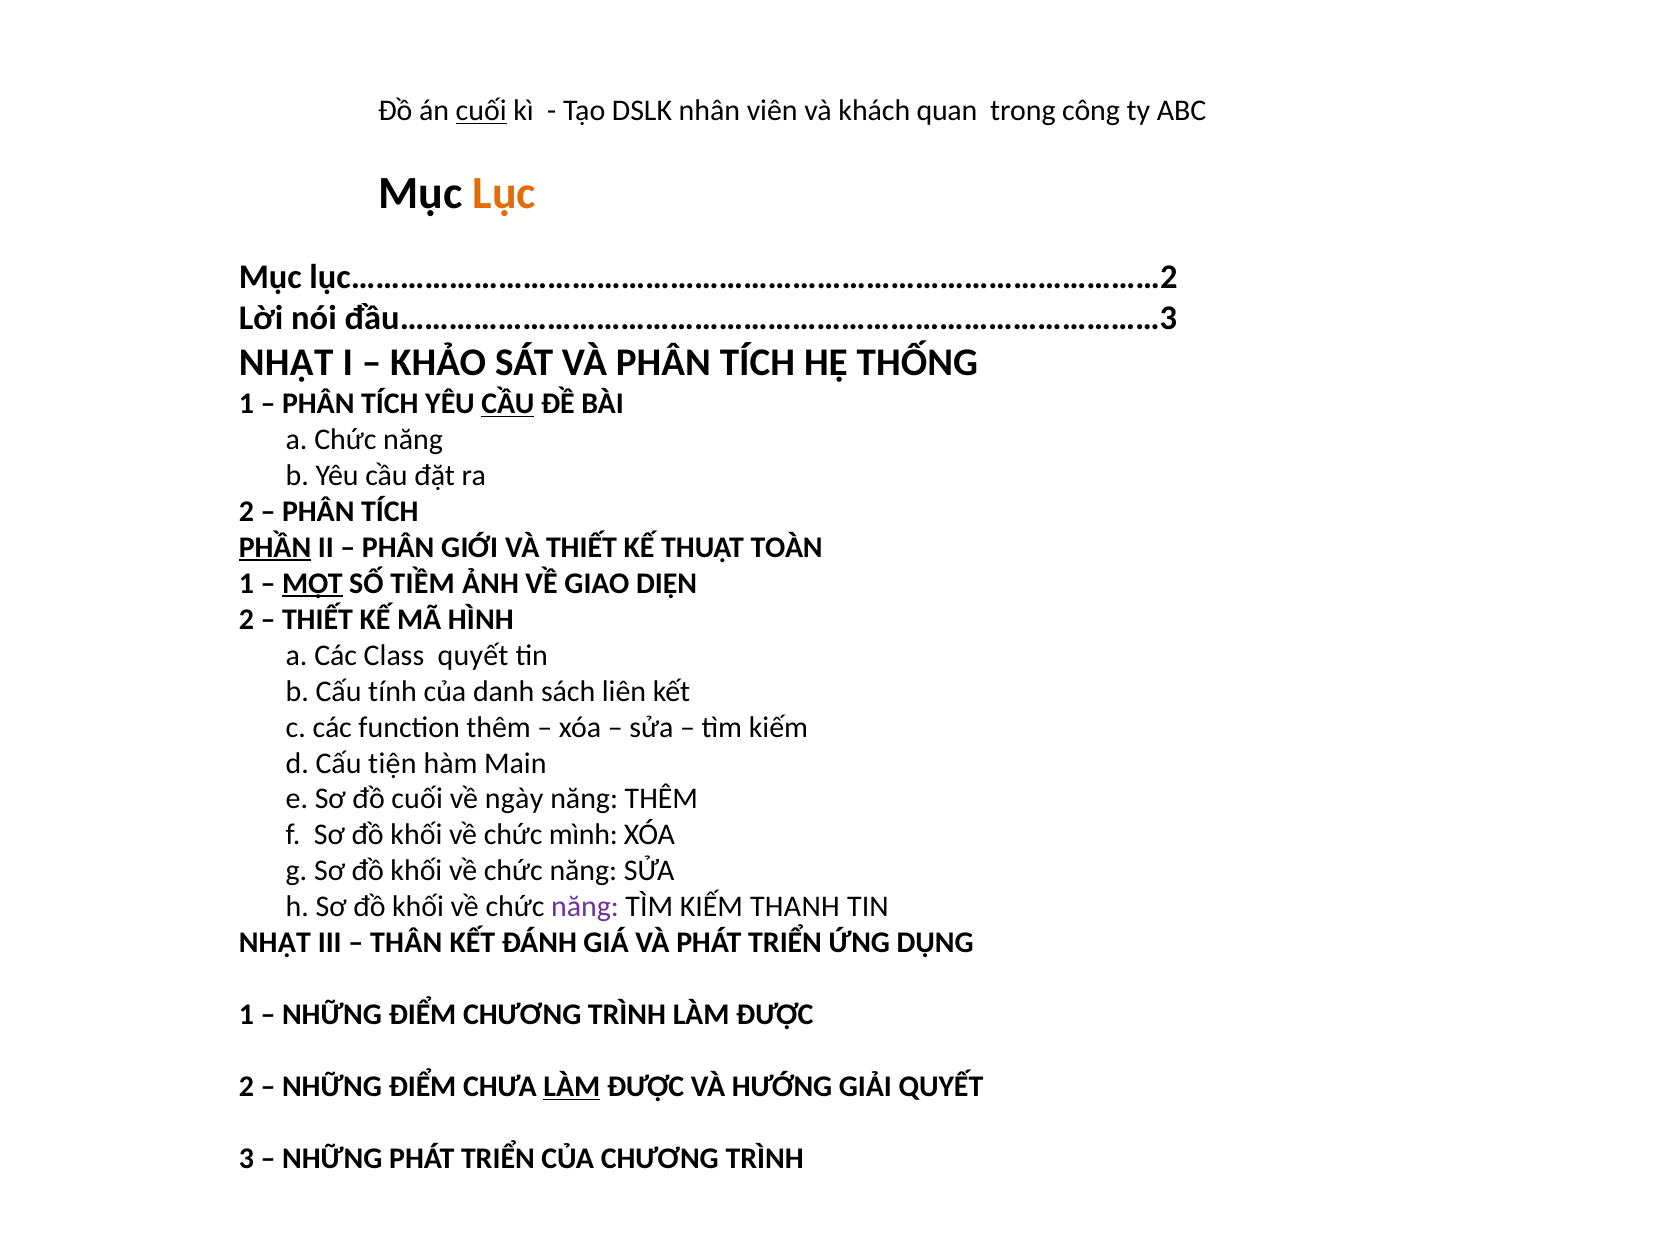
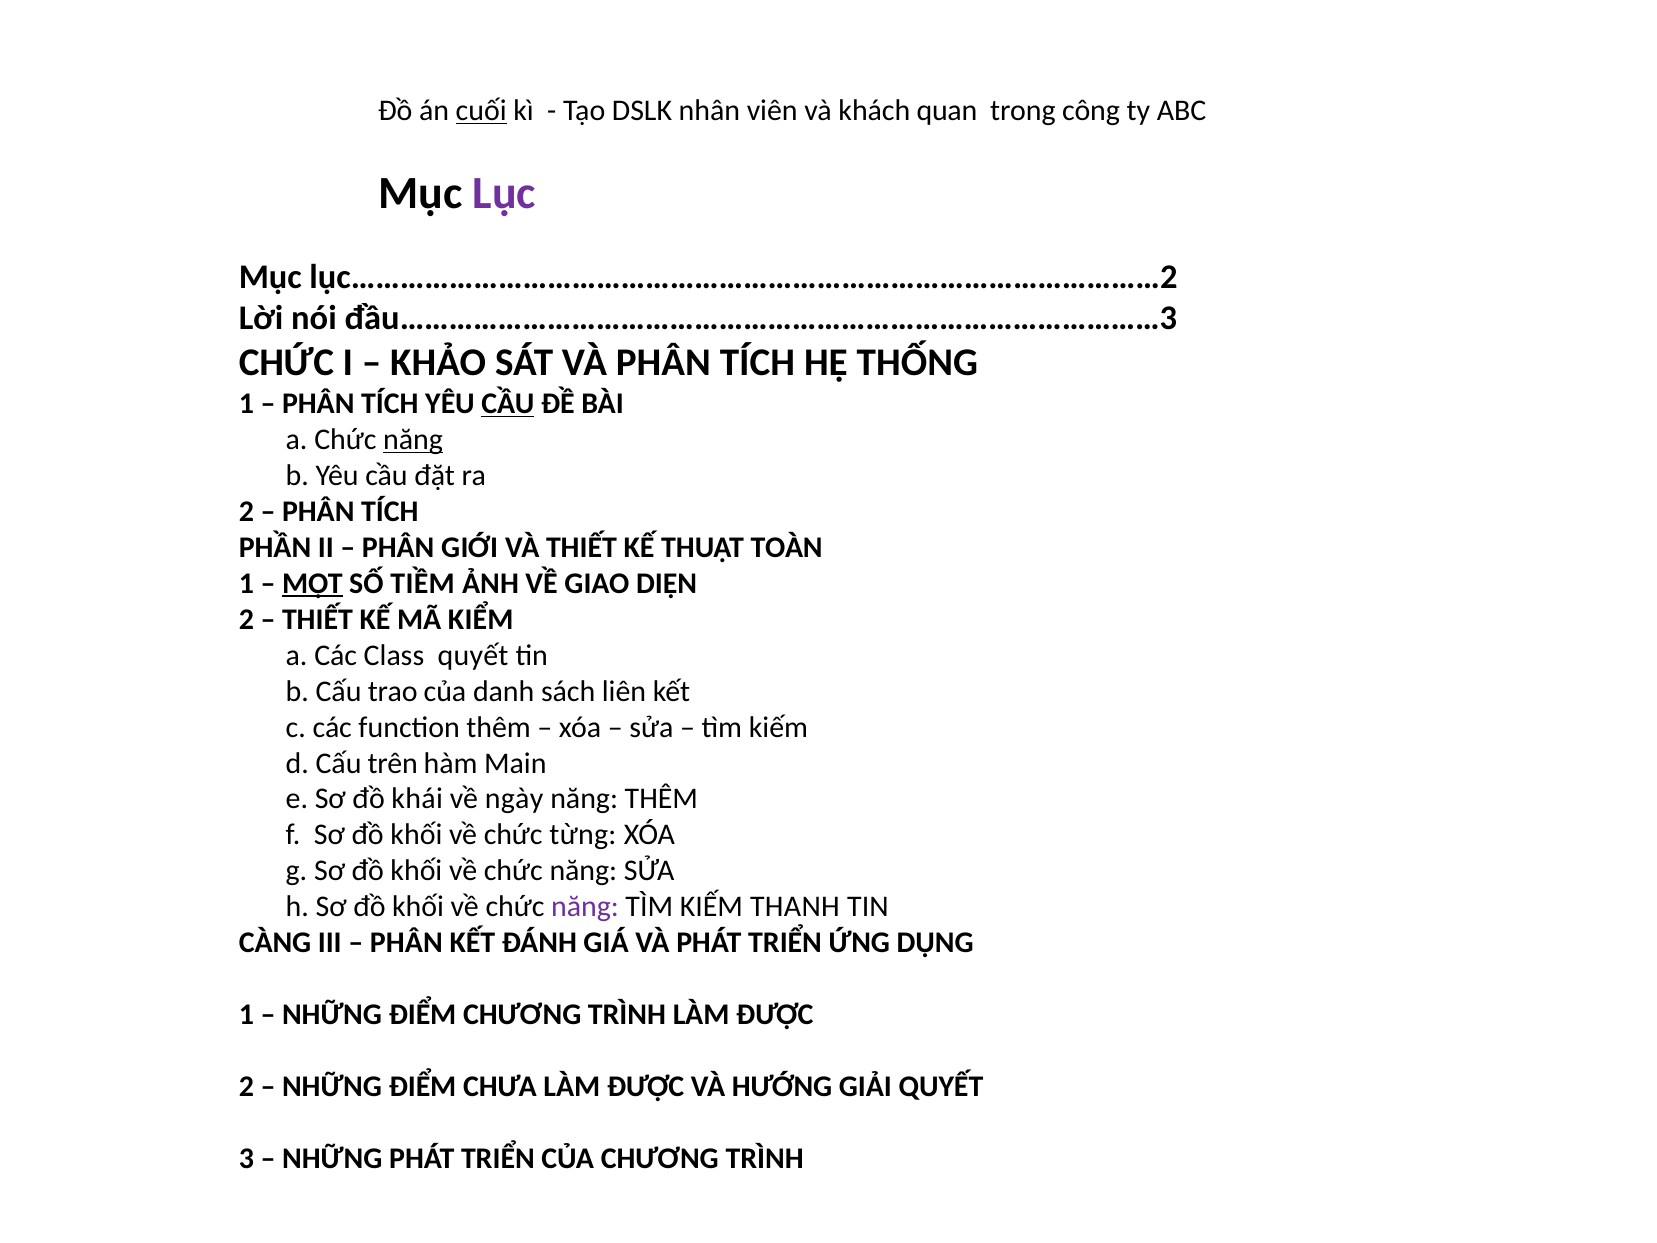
Lục colour: orange -> purple (504, 193)
NHẬT: NHẬT -> CHỨC (286, 363)
năng underline: none -> present (413, 439)
PHẦN underline: present -> none (275, 547)
HÌNH: HÌNH -> KIỂM (481, 619)
tính: tính -> trao (393, 691)
tiện: tiện -> trên (393, 763)
đồ cuối: cuối -> khái (417, 799)
mình: mình -> từng (583, 835)
NHẬT: NHẬT -> CÀNG (275, 943)
THÂN: THÂN -> PHÂN (406, 943)
LÀM underline: present -> none (572, 1086)
